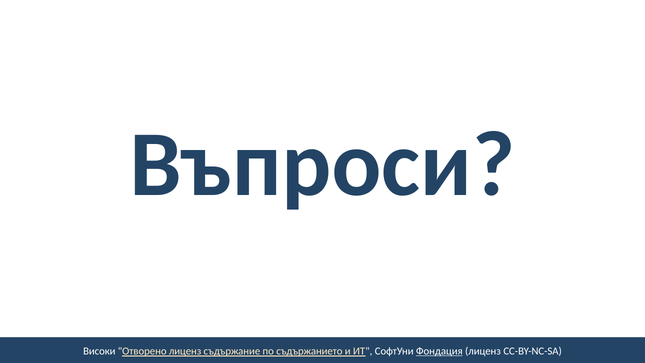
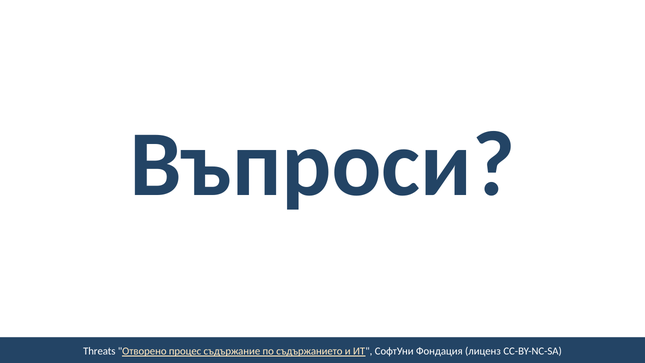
Високи: Високи -> Threats (99, 351)
Отворено лиценз: лиценз -> процес (185, 351)
Фондация underline: present -> none (439, 351)
